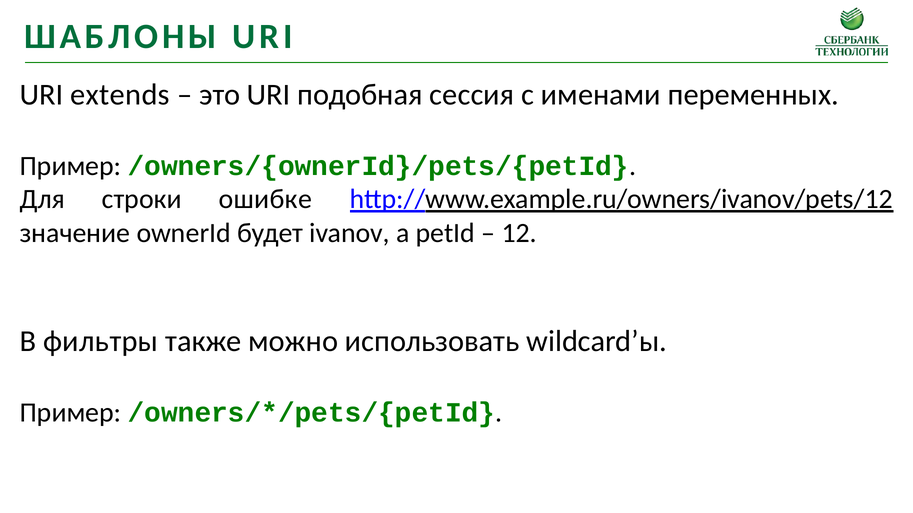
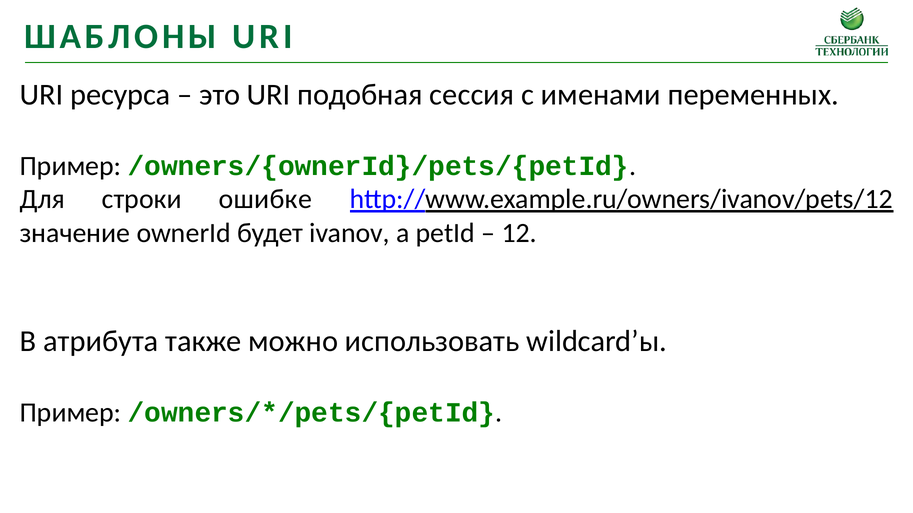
extends: extends -> ресурса (120, 95)
фильтры: фильтры -> атрибута (101, 342)
